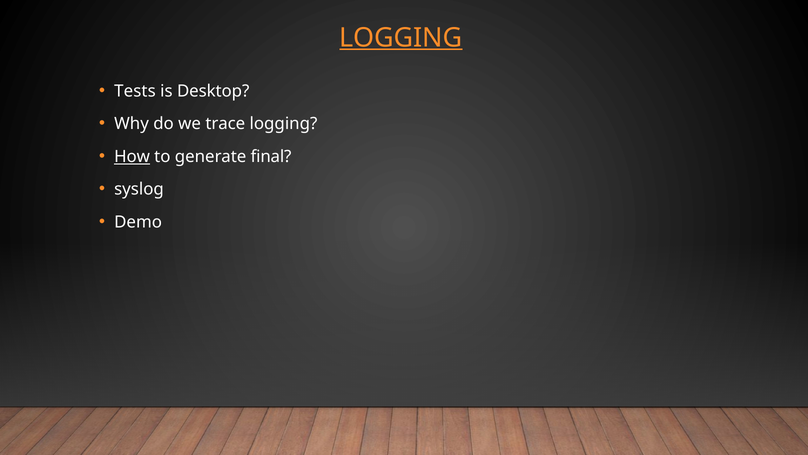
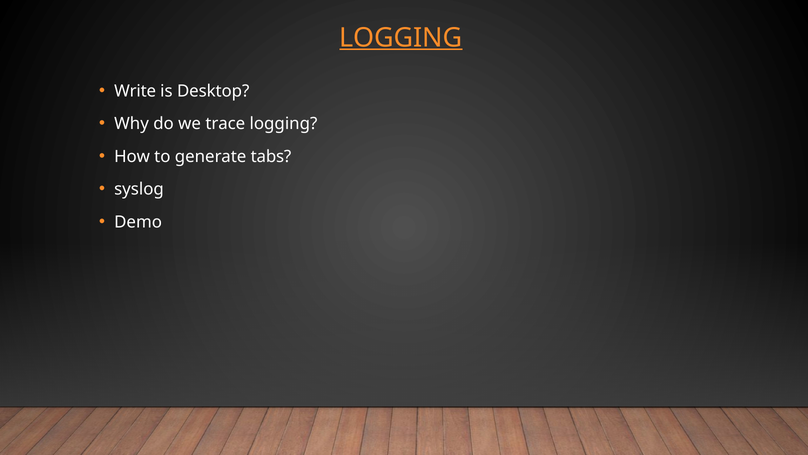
Tests: Tests -> Write (135, 91)
How underline: present -> none (132, 156)
final: final -> tabs (271, 156)
